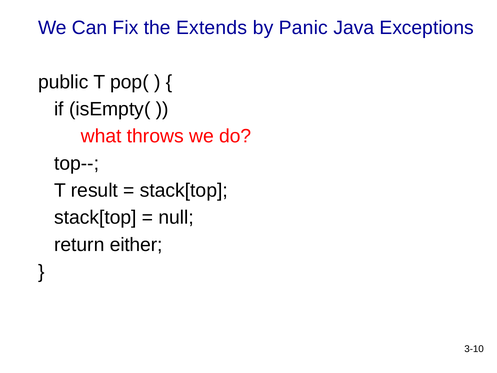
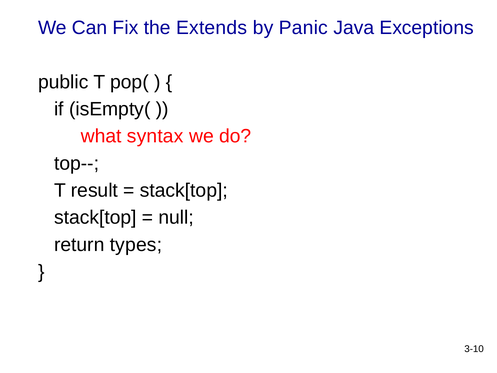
throws: throws -> syntax (155, 136)
either: either -> types (136, 244)
